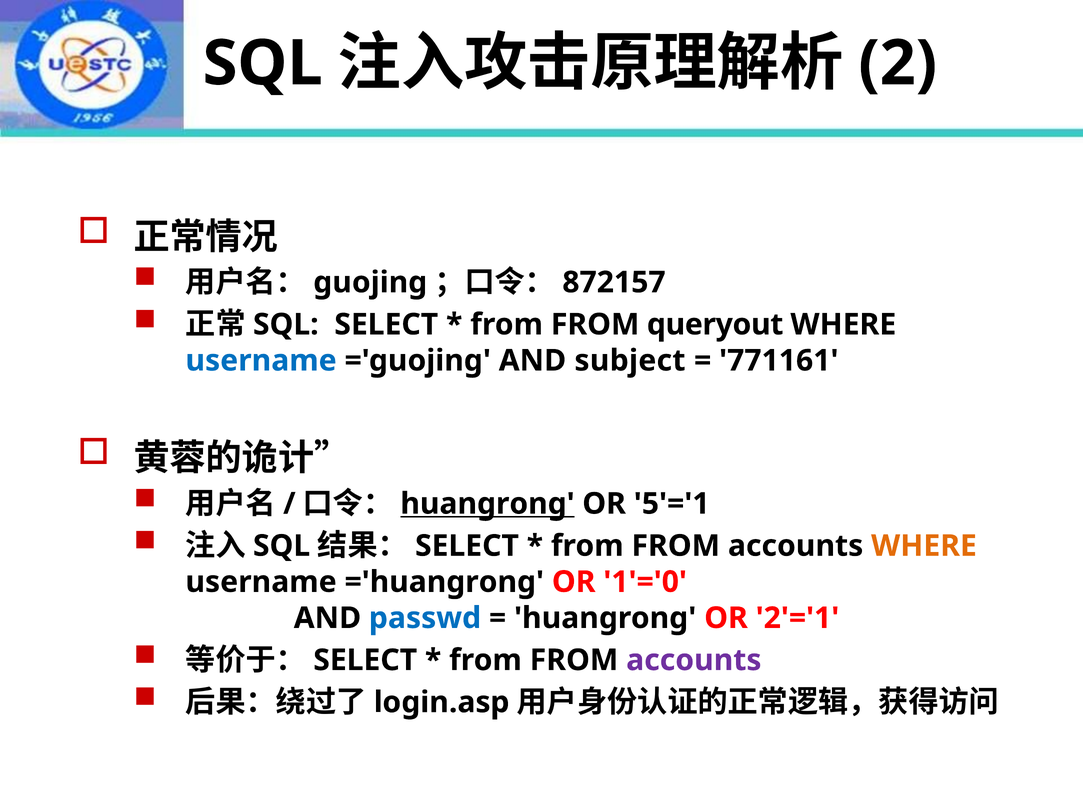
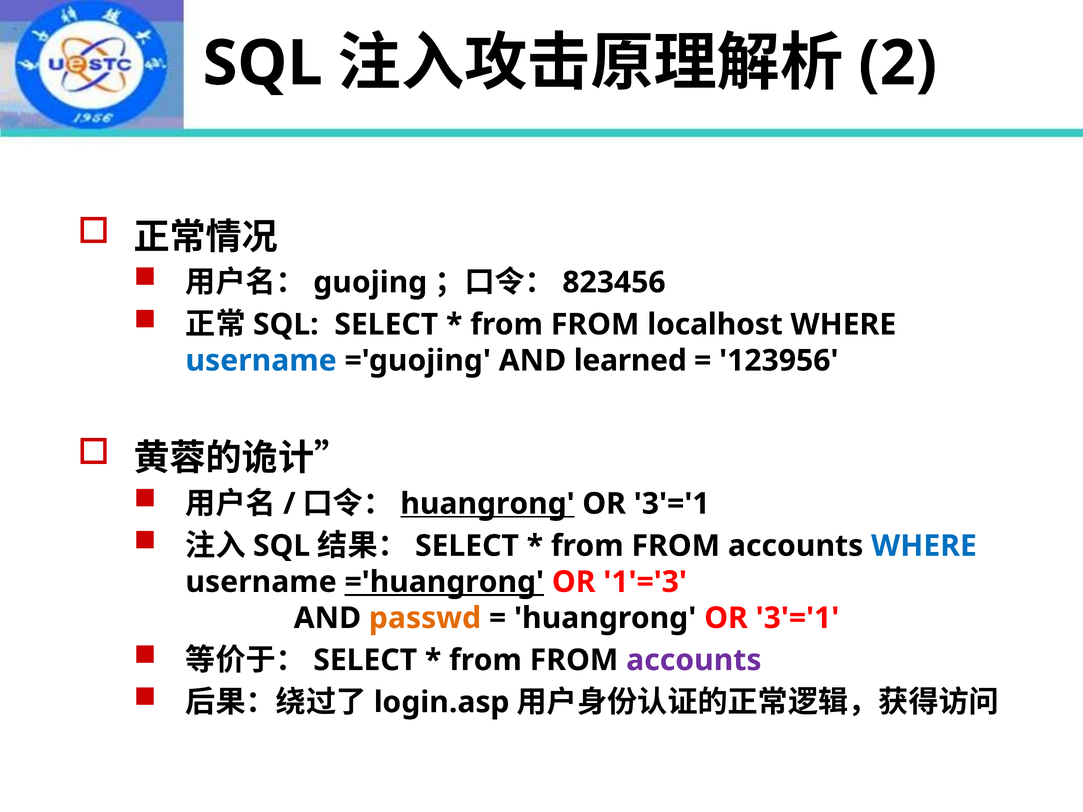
872157: 872157 -> 823456 (614, 282)
queryout: queryout -> localhost (715, 325)
subject: subject -> learned (630, 361)
771161: 771161 -> 123956 (779, 361)
5'='1: 5'='1 -> 3'='1 (672, 504)
WHERE colour: orange -> blue (924, 546)
='huangrong underline: none -> present (444, 582)
1'='0: 1'='0 -> 1'='3 (645, 582)
passwd colour: blue -> orange (425, 618)
2'='1: 2'='1 -> 3'='1 (797, 618)
